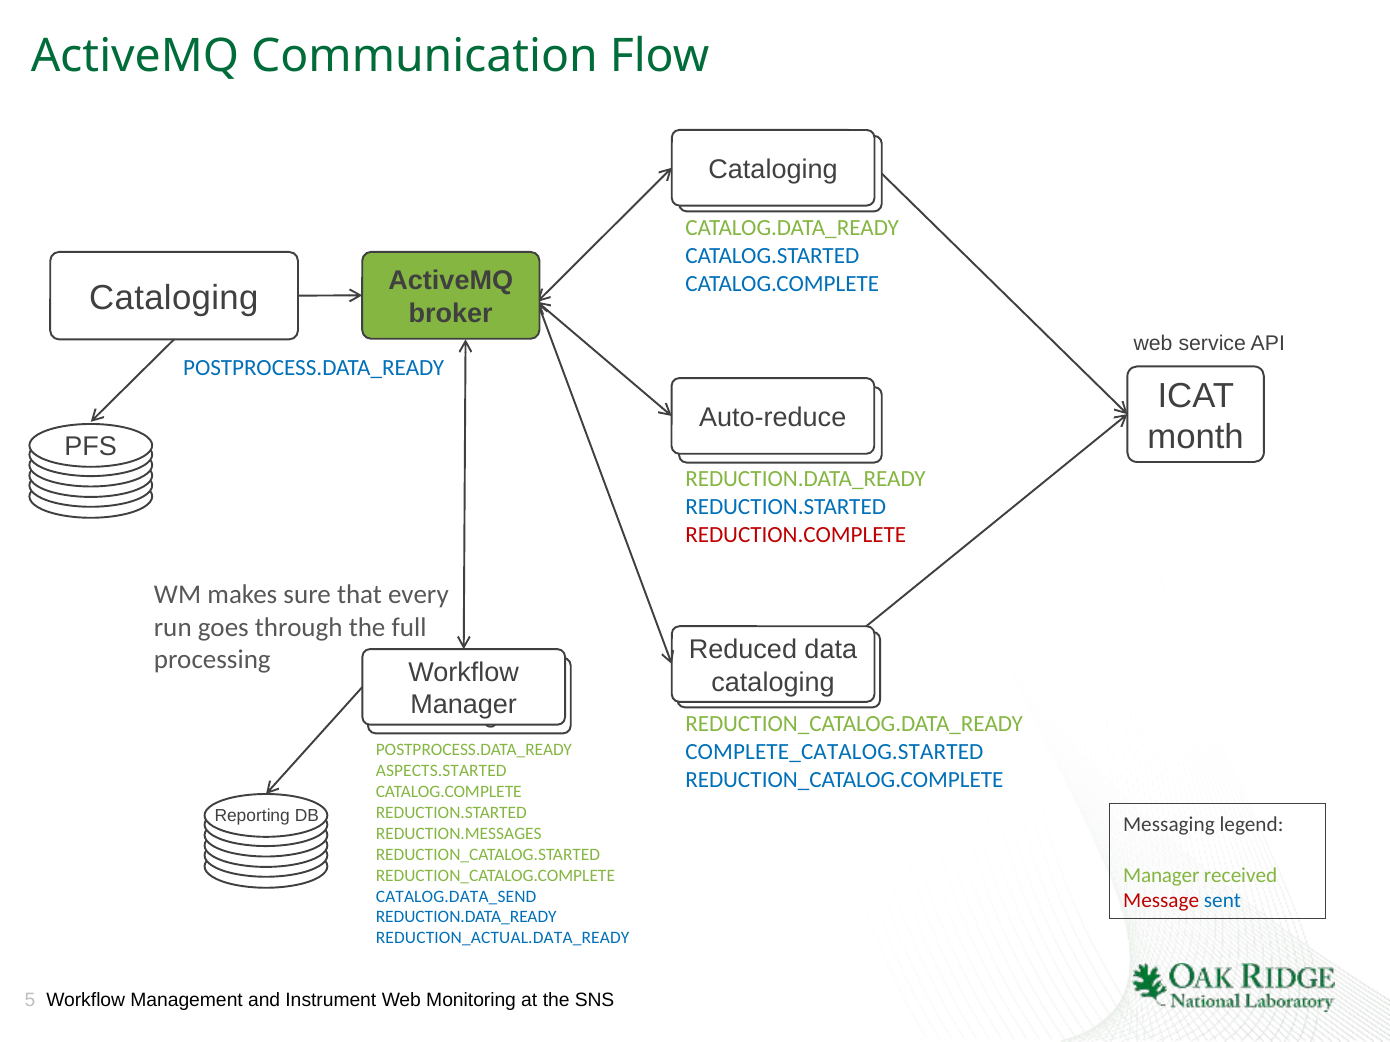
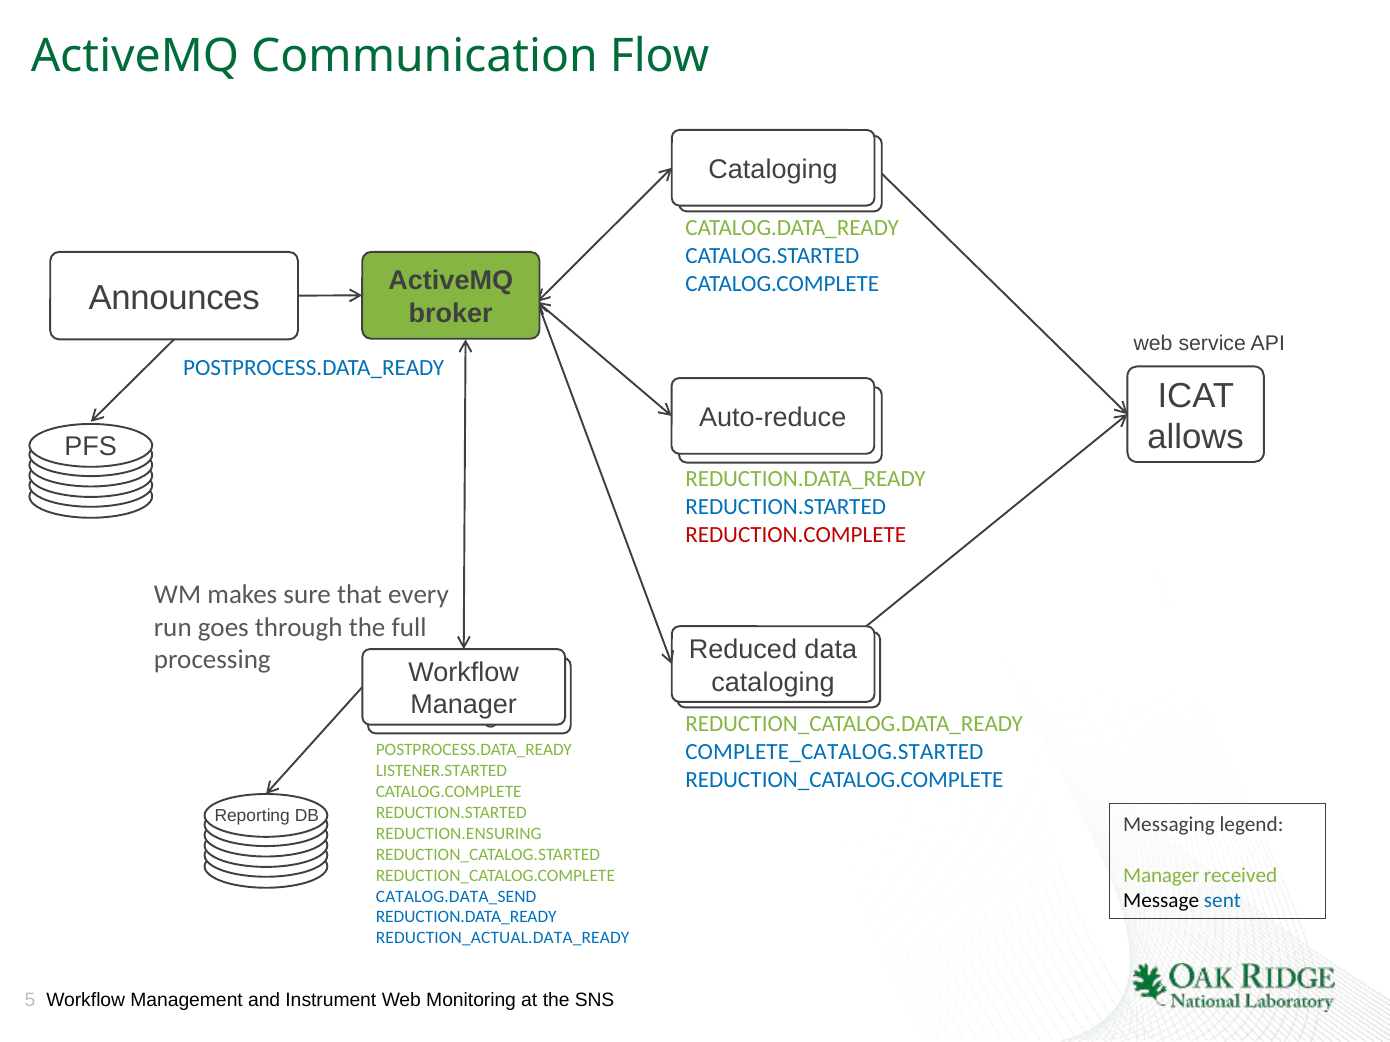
Cataloging: Cataloging -> Announces (174, 298)
month: month -> allows (1196, 438)
ASPECTS.STARTED: ASPECTS.STARTED -> LISTENER.STARTED (441, 771)
REDUCTION.MESSAGES: REDUCTION.MESSAGES -> REDUCTION.ENSURING (459, 834)
Message colour: red -> black (1161, 901)
